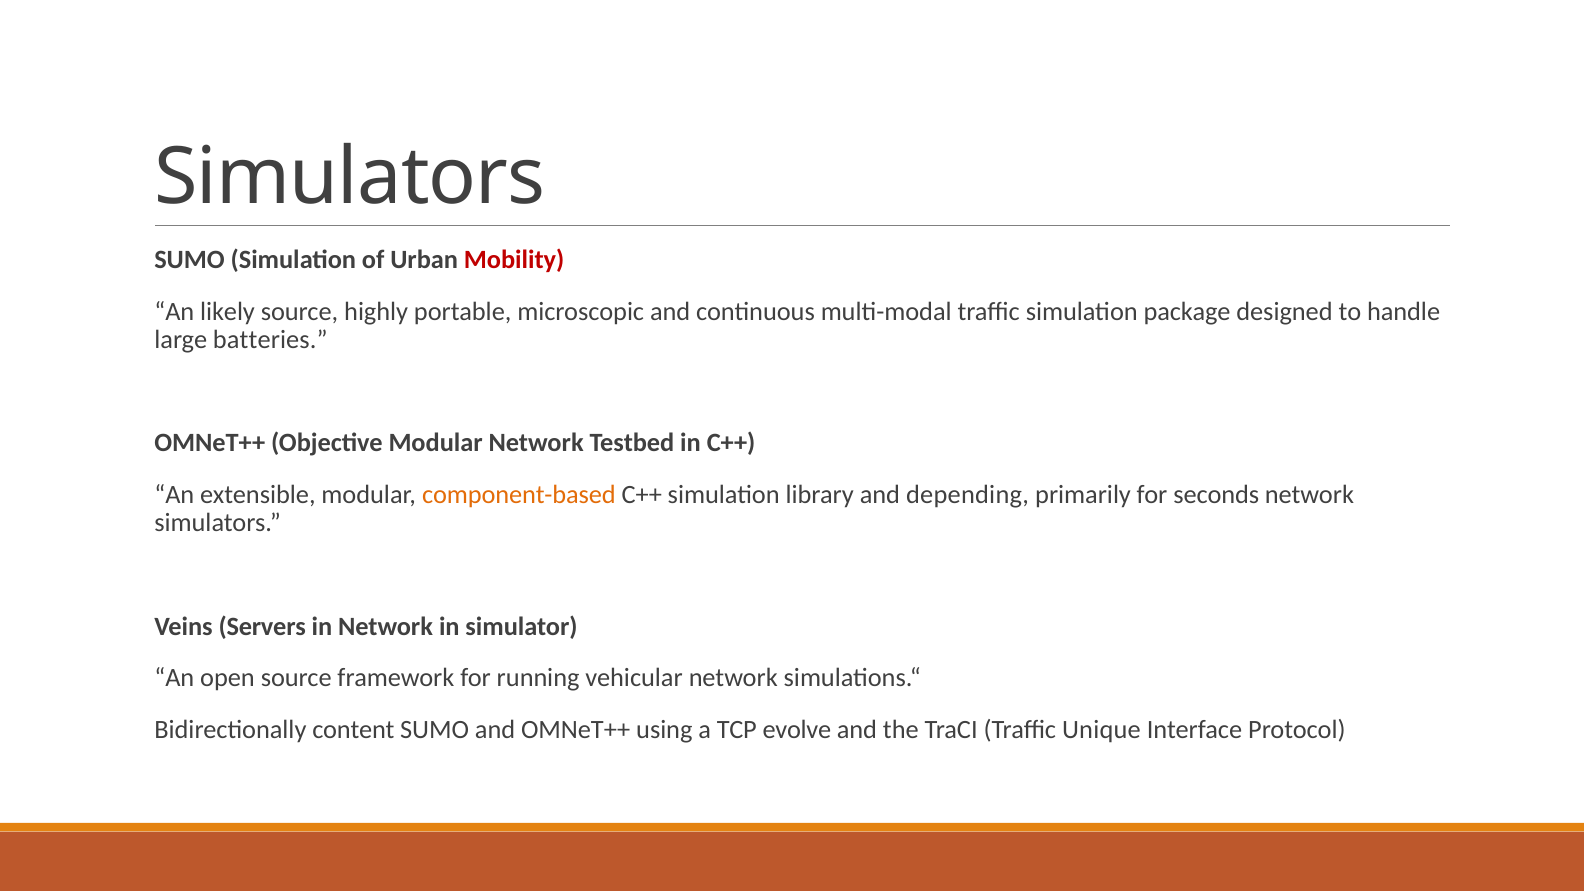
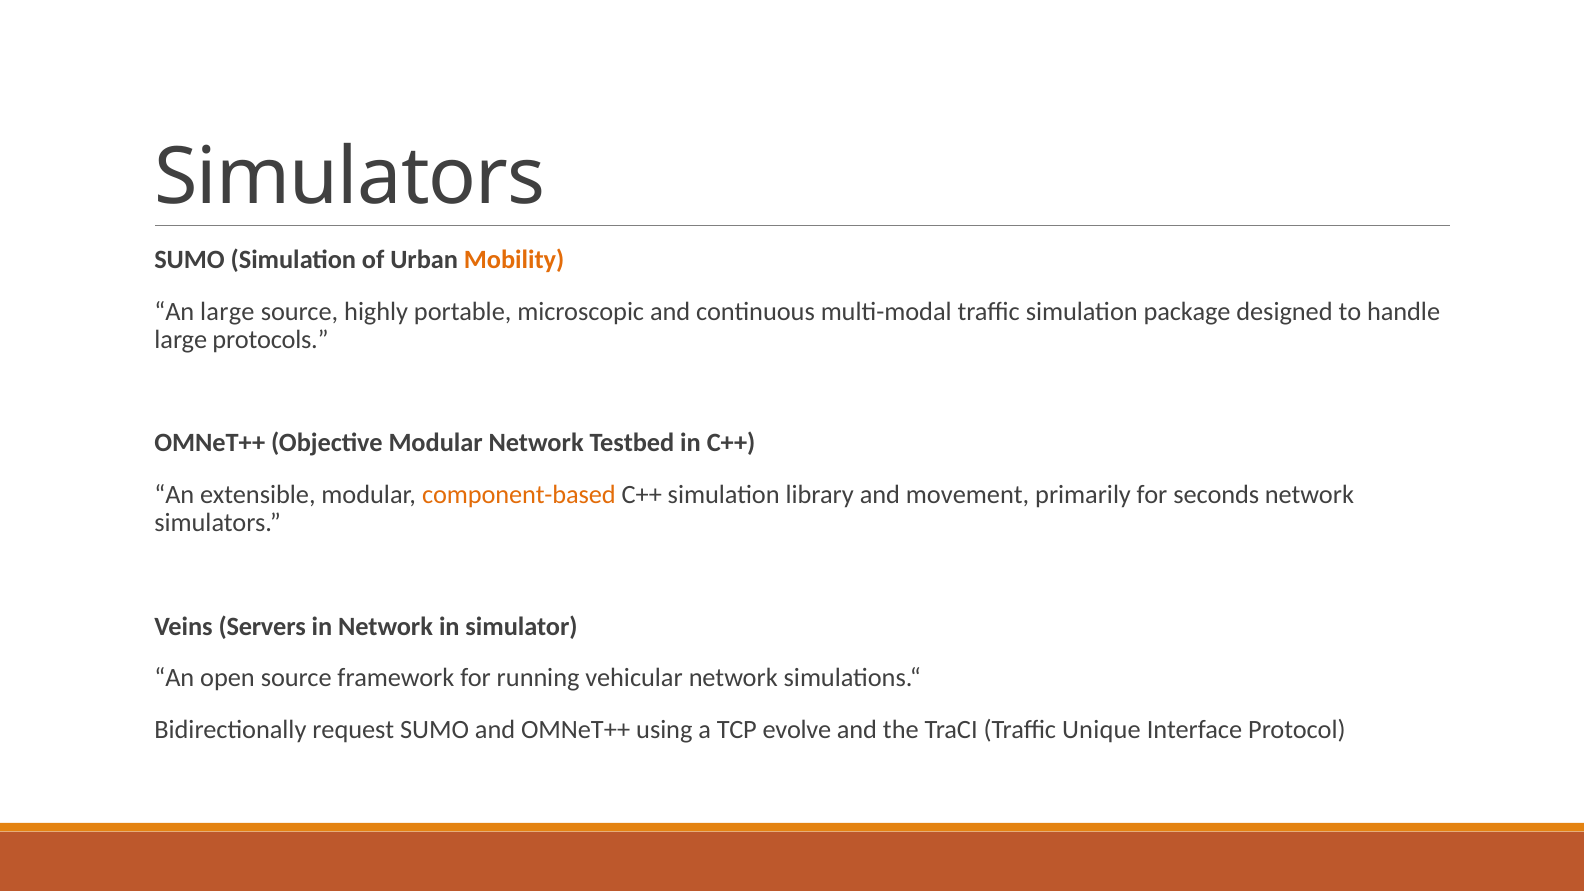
Mobility colour: red -> orange (514, 260)
An likely: likely -> large (227, 311)
batteries: batteries -> protocols (271, 340)
depending: depending -> movement (968, 495)
content: content -> request (353, 729)
